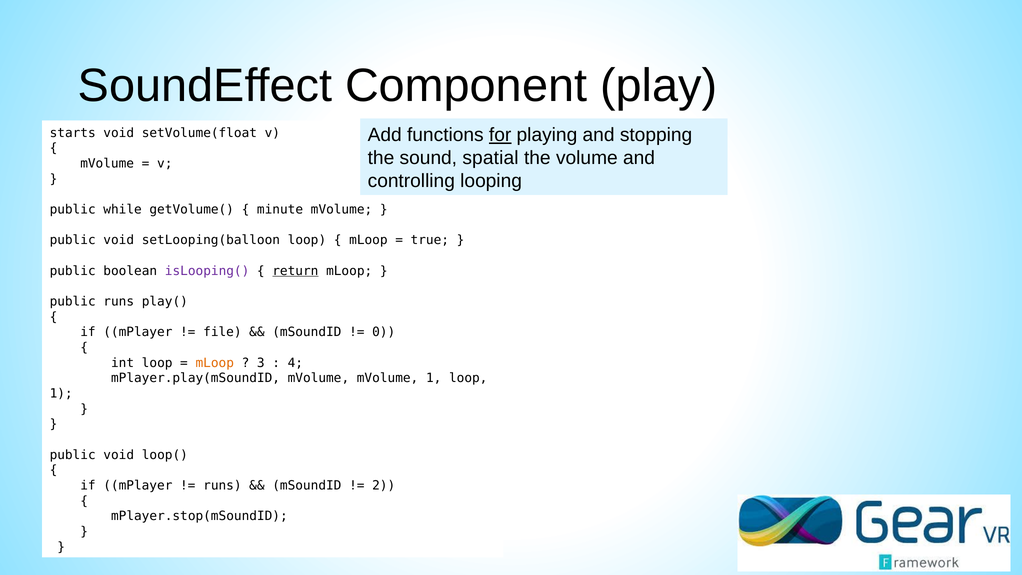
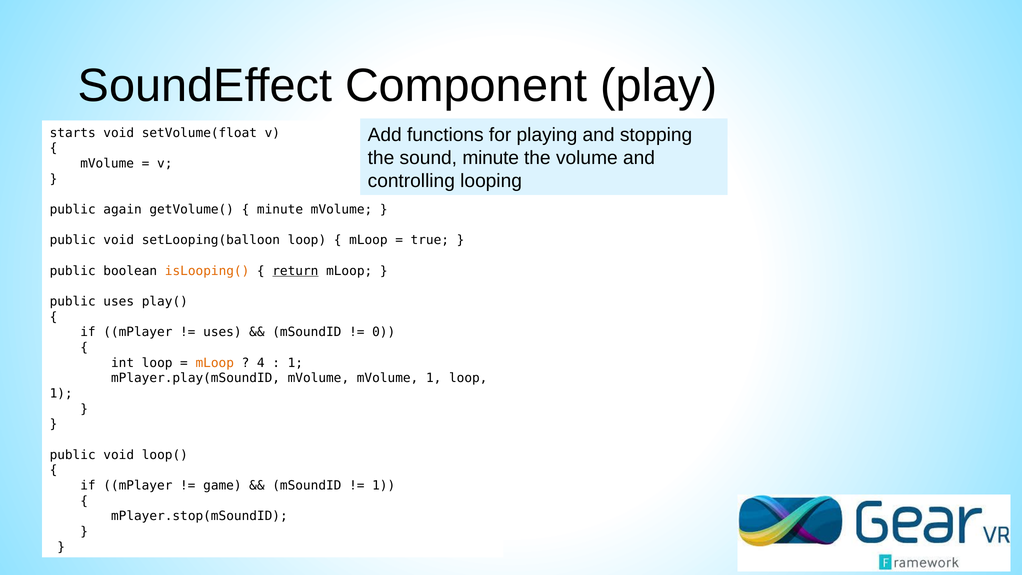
for underline: present -> none (500, 135)
sound spatial: spatial -> minute (491, 158)
while: while -> again (123, 209)
isLooping( colour: purple -> orange (207, 271)
public runs: runs -> uses (119, 301)
file: file -> uses (222, 332)
3: 3 -> 4 (261, 363)
4: 4 -> 1 (295, 363)
runs: runs -> game (222, 485)
2: 2 -> 1 (384, 485)
